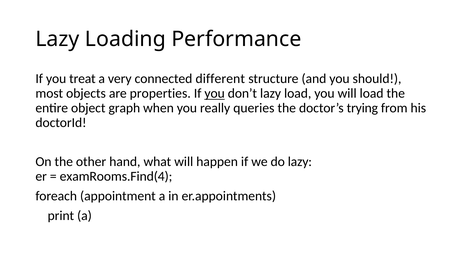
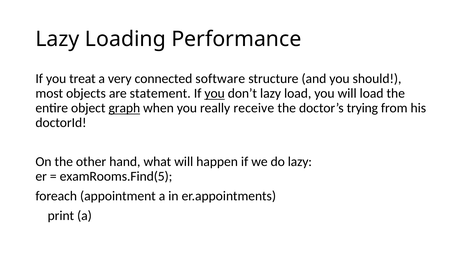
different: different -> software (220, 79)
properties: properties -> statement (160, 93)
graph underline: none -> present (124, 108)
queries: queries -> receive (254, 108)
examRooms.Find(4: examRooms.Find(4 -> examRooms.Find(5 (116, 176)
